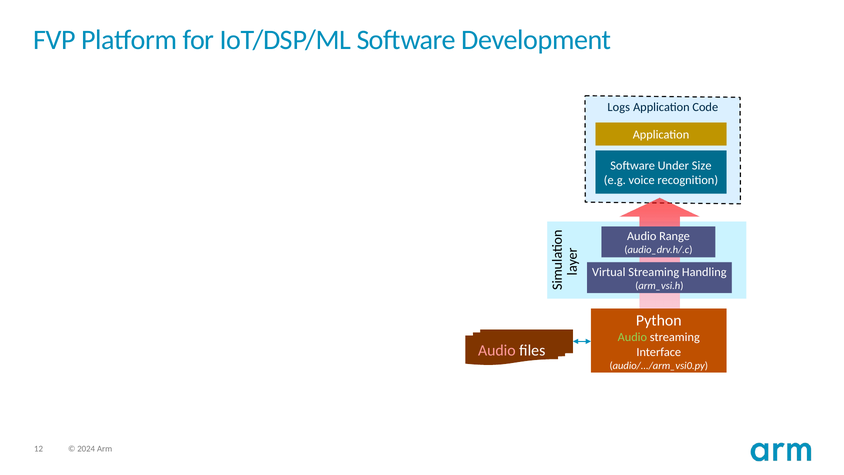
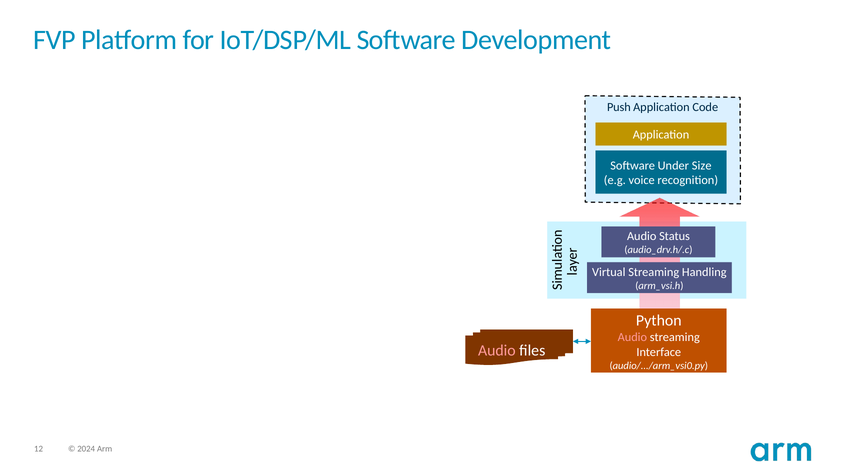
Logs: Logs -> Push (619, 107)
Range: Range -> Status (675, 236)
Audio colour: light green -> pink (632, 337)
